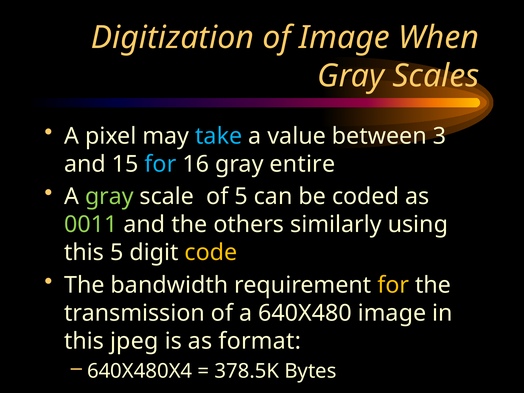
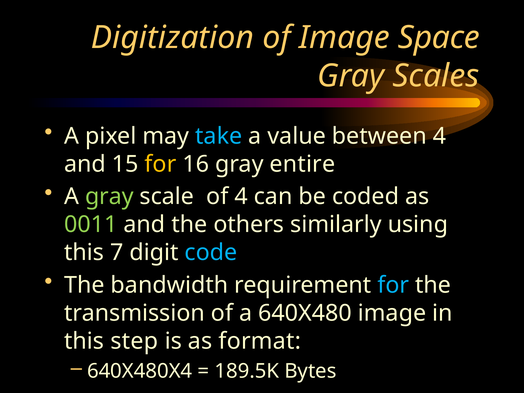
When: When -> Space (439, 38)
between 3: 3 -> 4 (439, 136)
for colour: light blue -> yellow (161, 164)
of 5: 5 -> 4 (241, 197)
this 5: 5 -> 7 (117, 253)
code colour: yellow -> light blue (211, 253)
for colour: yellow -> light blue (393, 285)
jpeg: jpeg -> step (134, 341)
378.5K: 378.5K -> 189.5K (247, 371)
